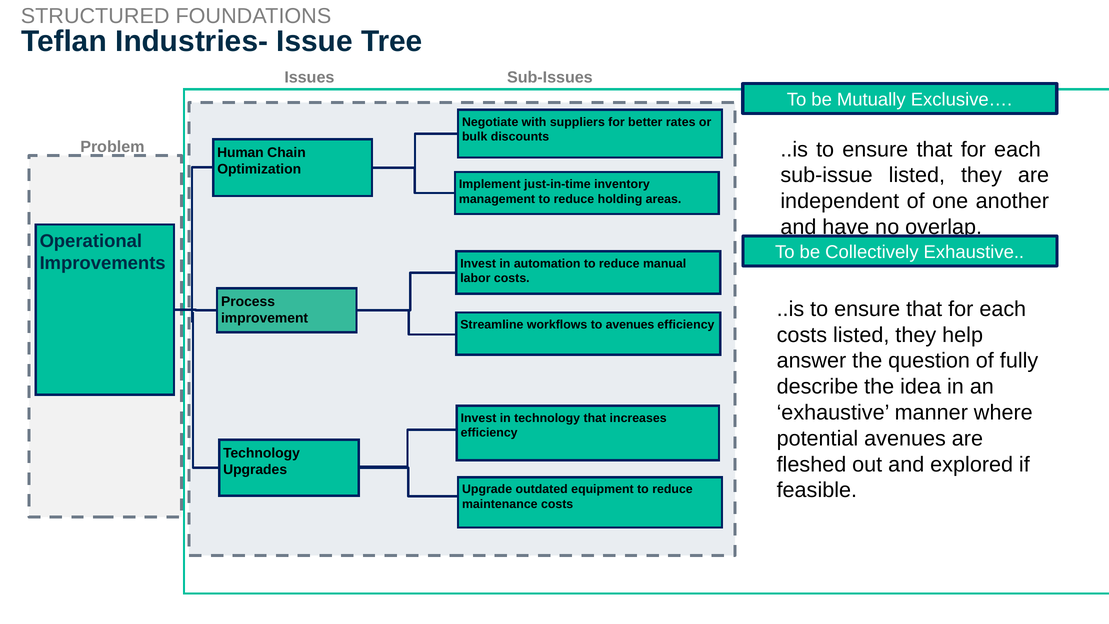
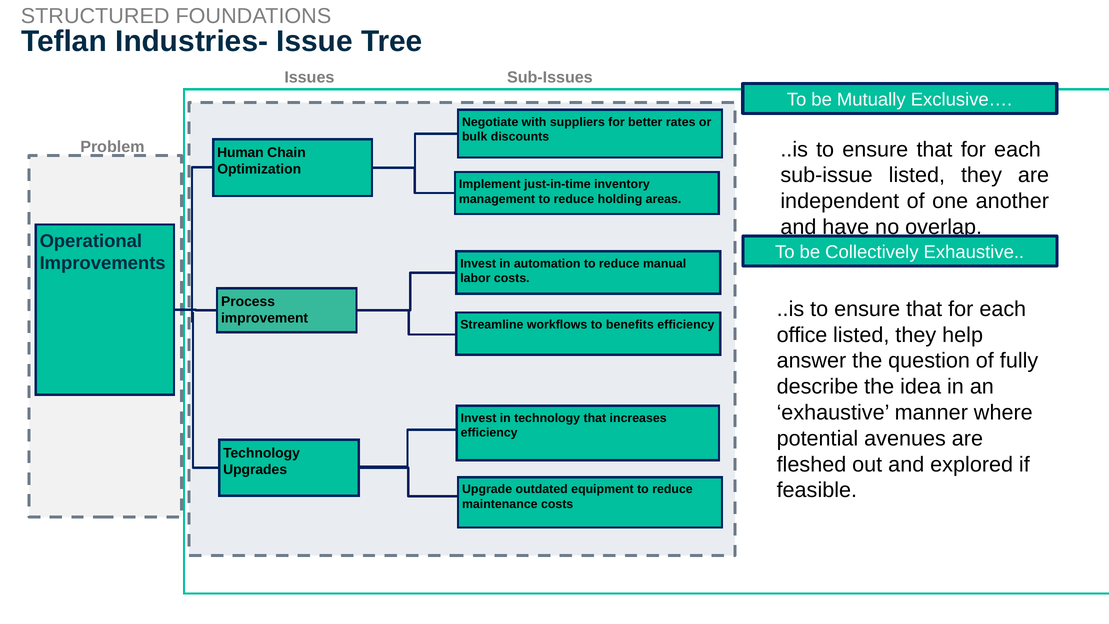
to avenues: avenues -> benefits (630, 325)
costs: costs -> office (802, 335)
